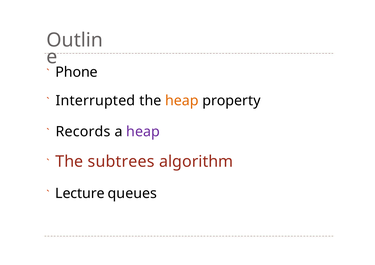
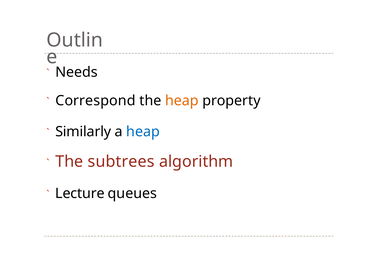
Phone: Phone -> Needs (77, 72)
Interrupted: Interrupted -> Correspond (95, 101)
Records: Records -> Similarly (83, 132)
heap colour: purple -> blue (143, 132)
